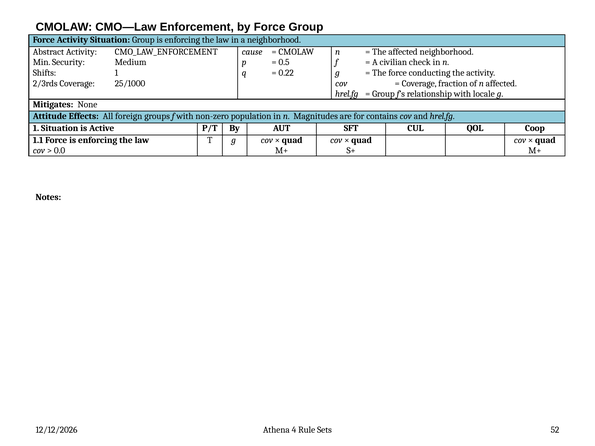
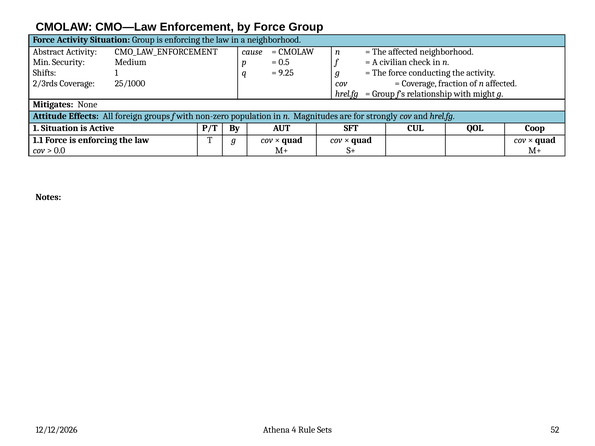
0.22: 0.22 -> 9.25 (286, 73)
locale: locale -> might (484, 94)
contains: contains -> strongly (382, 116)
